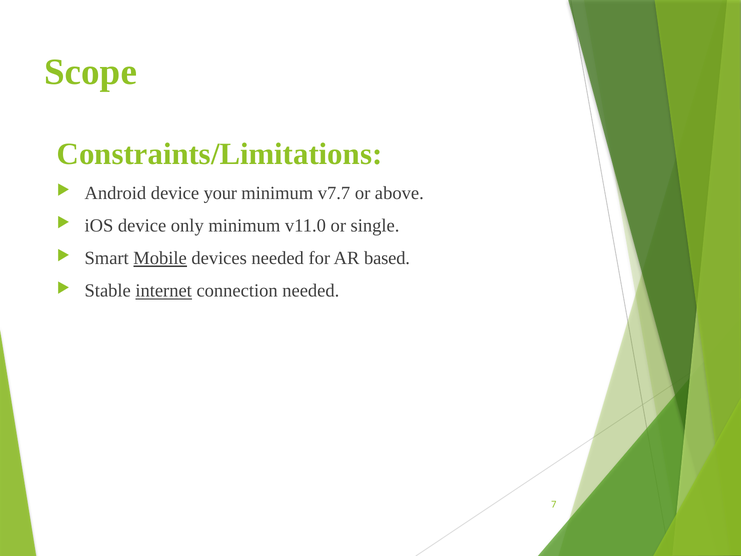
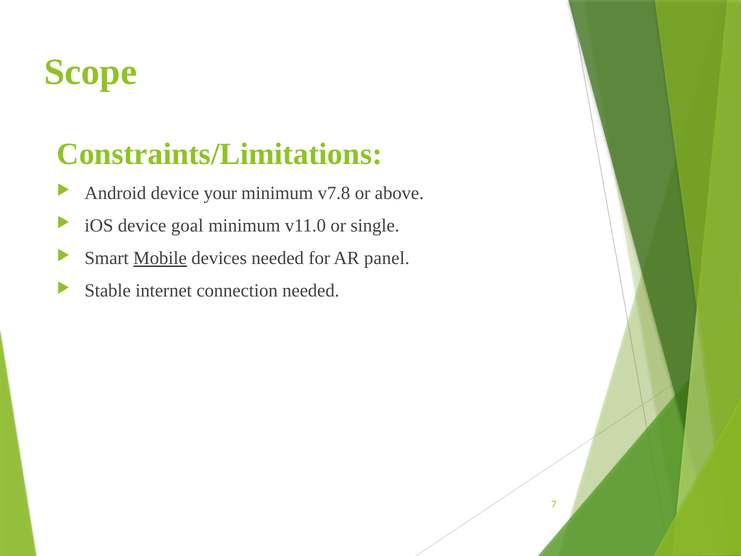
v7.7: v7.7 -> v7.8 (334, 193)
only: only -> goal (187, 226)
based: based -> panel (387, 258)
internet underline: present -> none (164, 291)
